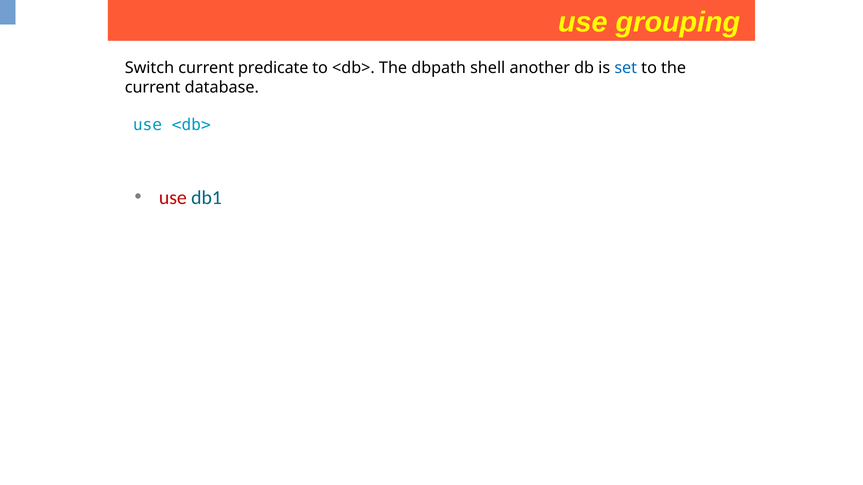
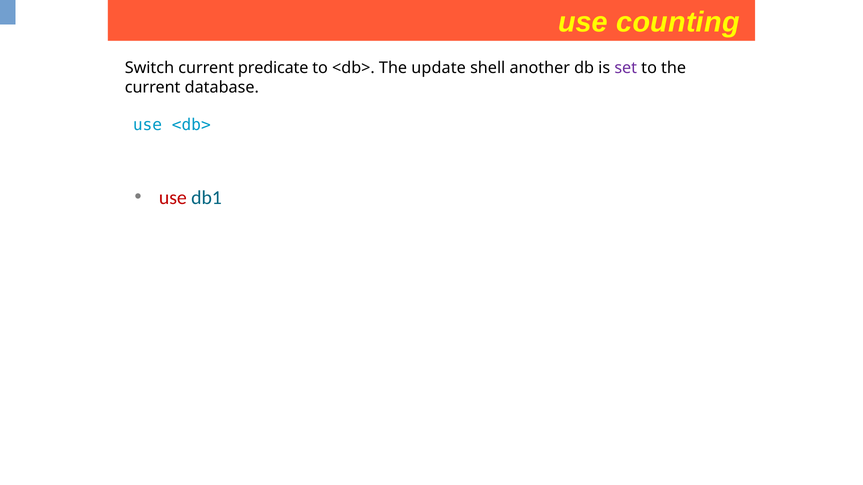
grouping: grouping -> counting (678, 22)
dbpath: dbpath -> update (439, 68)
set colour: blue -> purple (626, 68)
